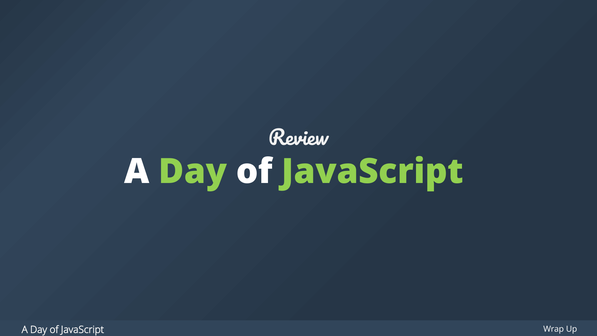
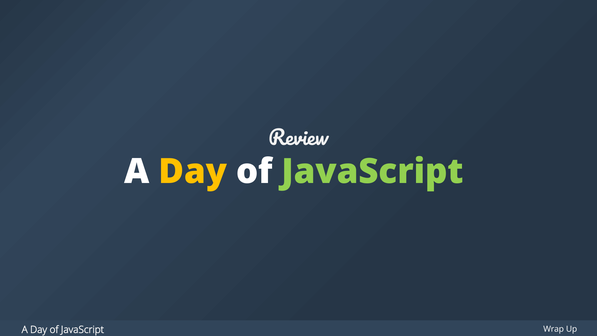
Day colour: light green -> yellow (193, 172)
